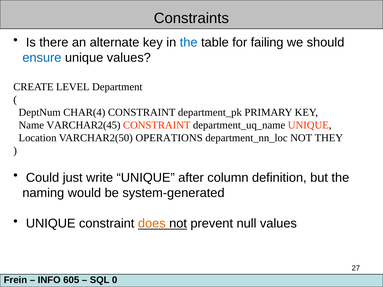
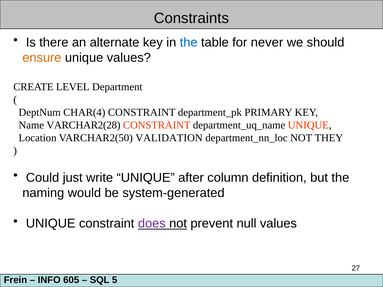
failing: failing -> never (267, 42)
ensure colour: blue -> orange (42, 58)
VARCHAR2(45: VARCHAR2(45 -> VARCHAR2(28 (83, 125)
OPERATIONS: OPERATIONS -> VALIDATION (169, 138)
does colour: orange -> purple (152, 224)
0: 0 -> 5 (115, 280)
